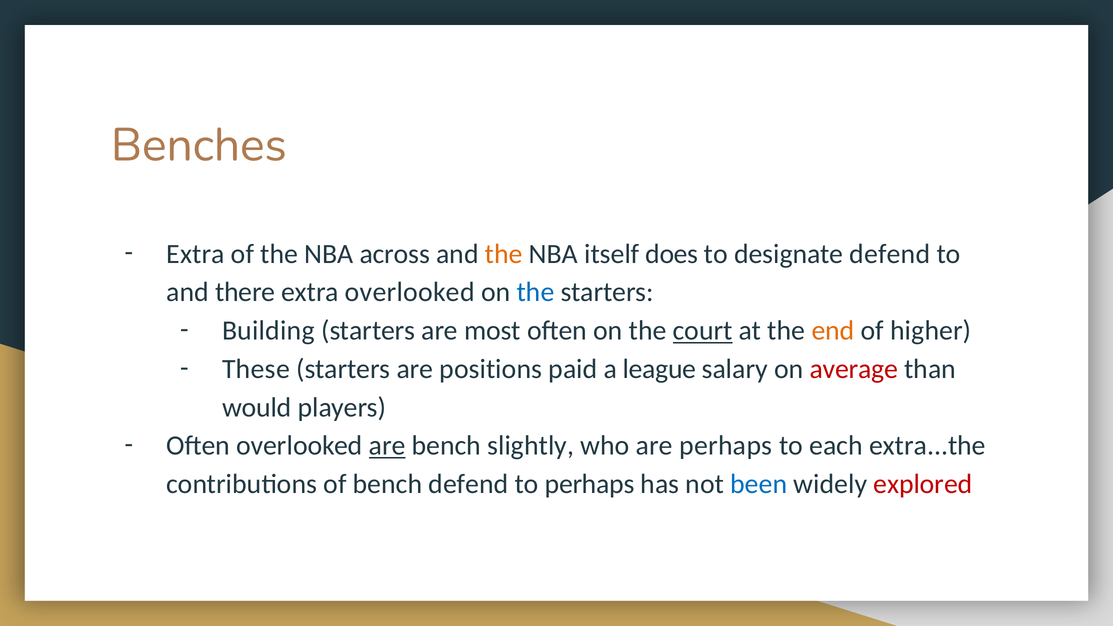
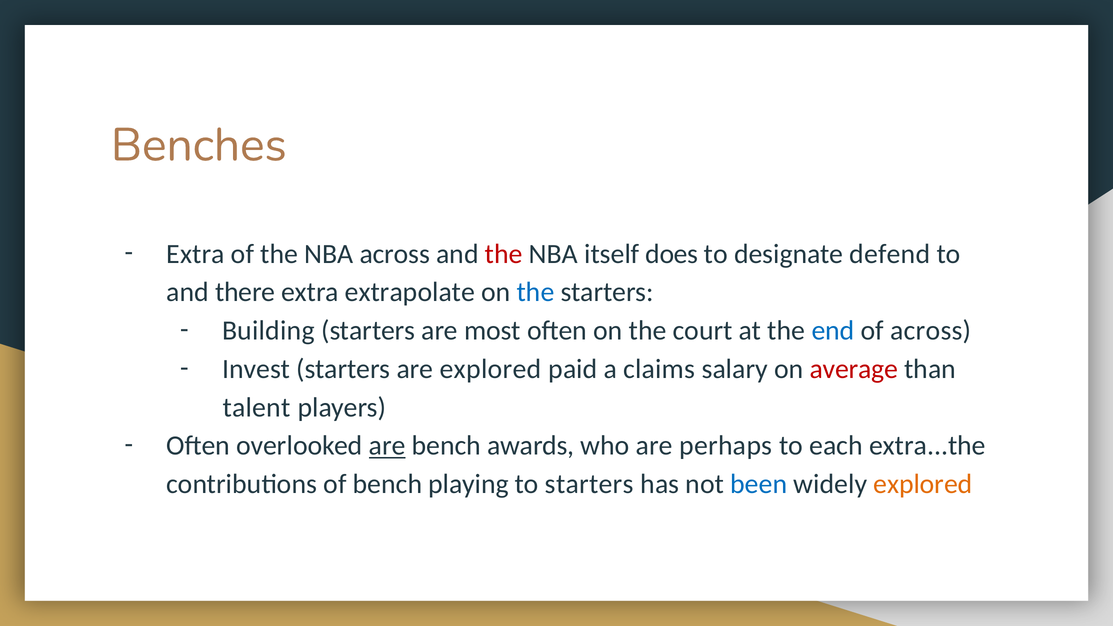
the colour: orange -> red (504, 254)
extra overlooked: overlooked -> extrapolate (410, 292)
court underline: present -> none (703, 331)
end colour: orange -> blue (833, 331)
of higher: higher -> across (931, 331)
These: These -> Invest (256, 369)
are positions: positions -> explored (491, 369)
league: league -> claims (659, 369)
would: would -> talent (257, 407)
slightly: slightly -> awards (531, 446)
bench defend: defend -> playing (469, 484)
to perhaps: perhaps -> starters (589, 484)
explored colour: red -> orange (923, 484)
